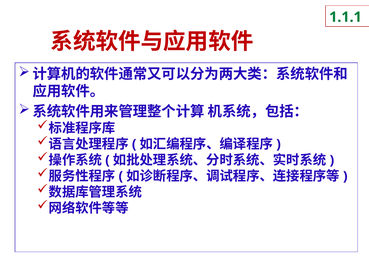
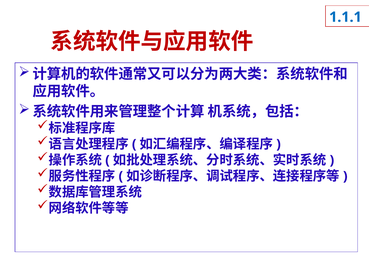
1.1.1 colour: green -> blue (345, 17)
